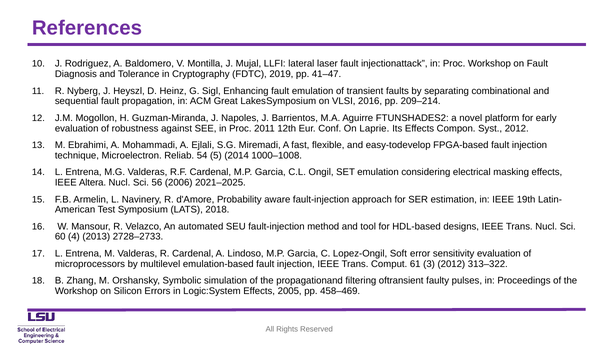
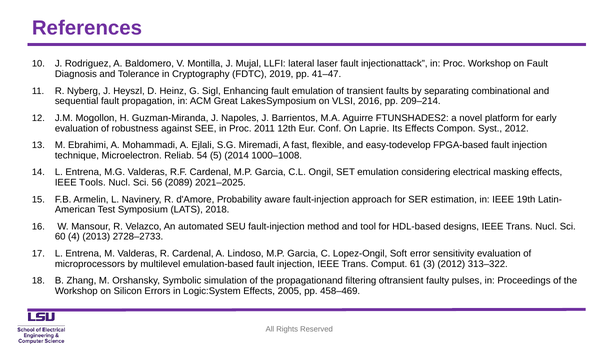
Altera: Altera -> Tools (92, 182)
2006: 2006 -> 2089 (179, 182)
